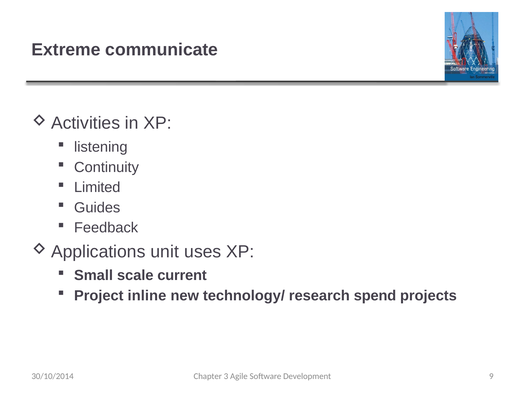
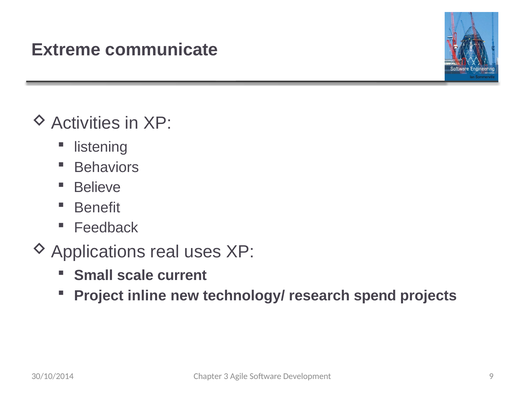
Continuity: Continuity -> Behaviors (106, 167)
Limited: Limited -> Believe (97, 187)
Guides: Guides -> Benefit (97, 207)
unit: unit -> real (165, 251)
